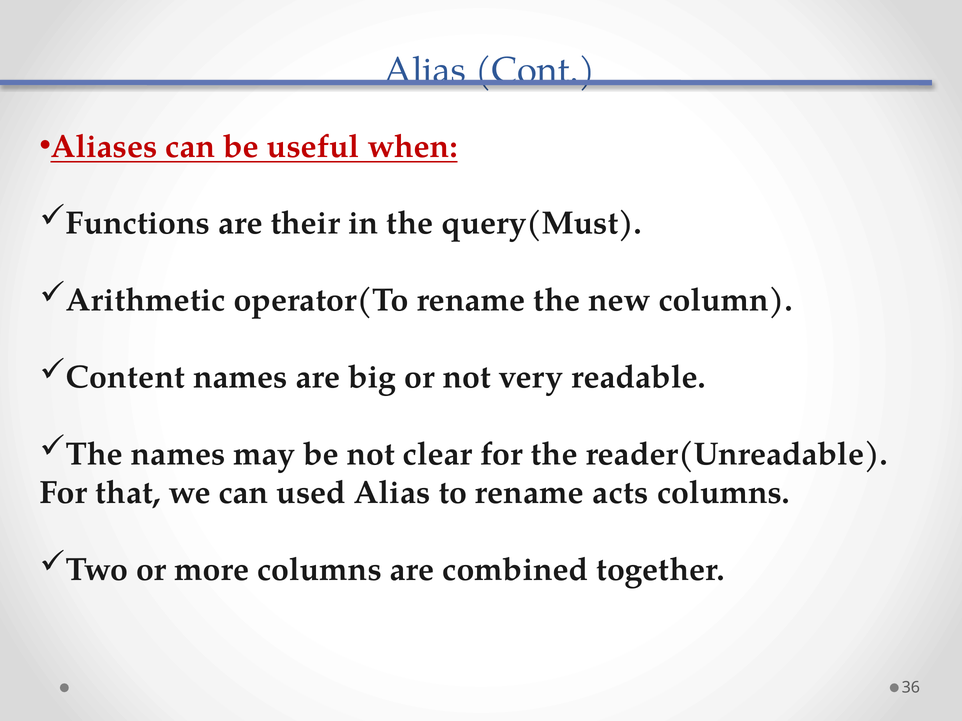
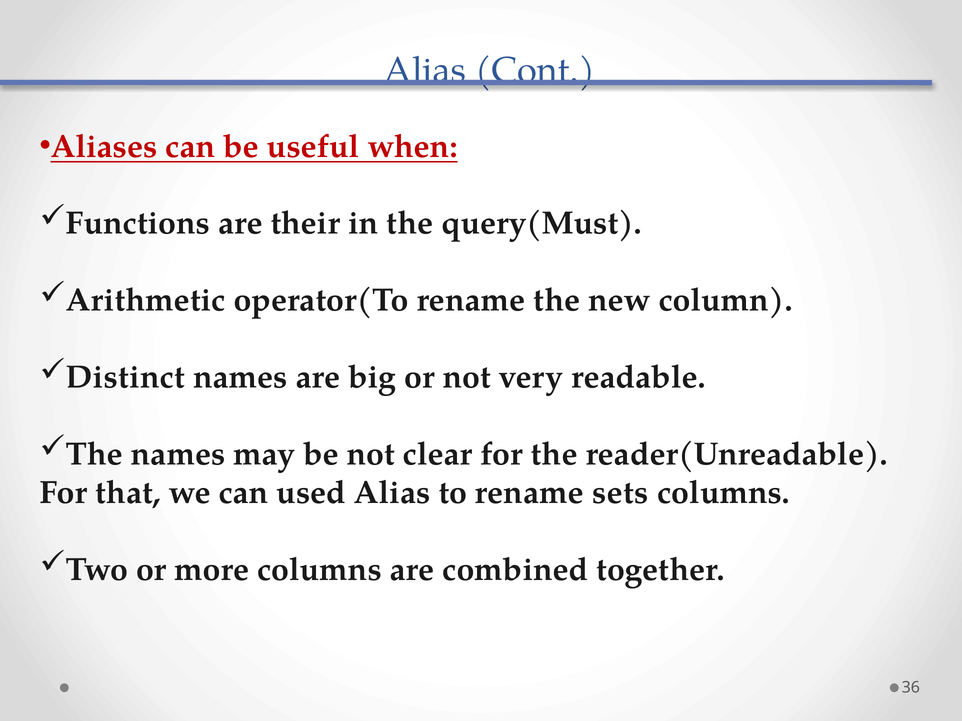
Content: Content -> Distinct (126, 377)
acts: acts -> sets (620, 493)
